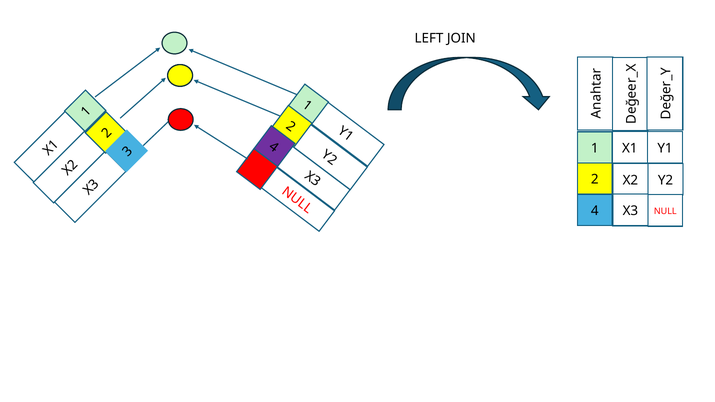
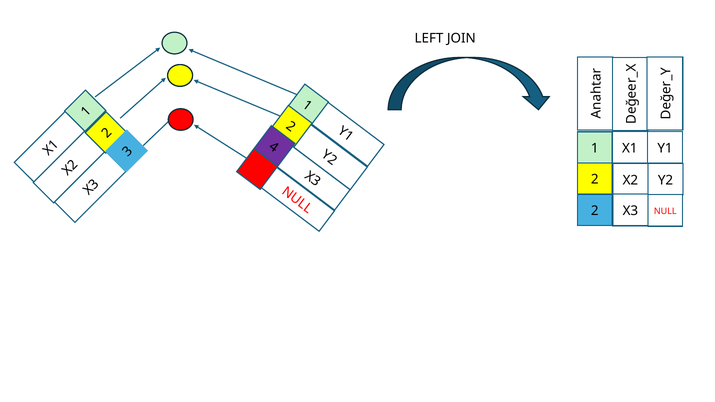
4: 4 -> 2 (595, 211)
